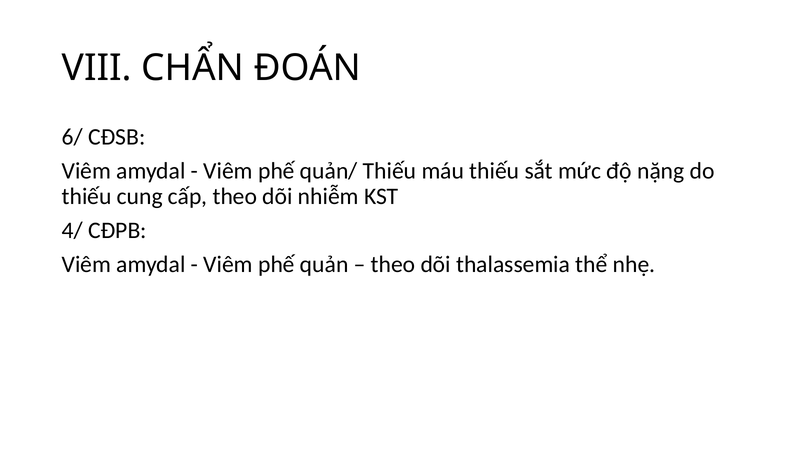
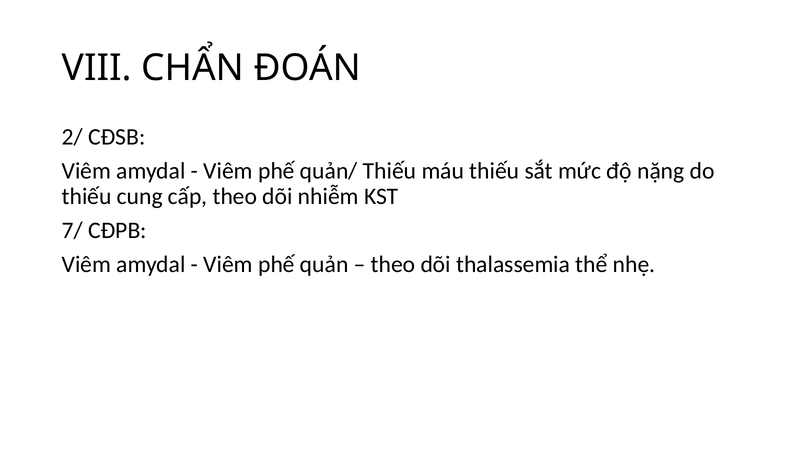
6/: 6/ -> 2/ (72, 137)
4/: 4/ -> 7/ (72, 230)
